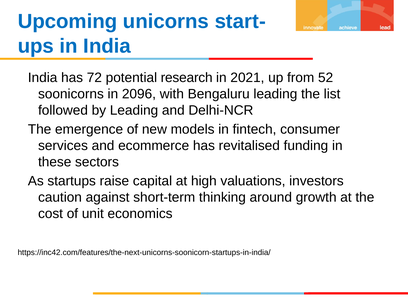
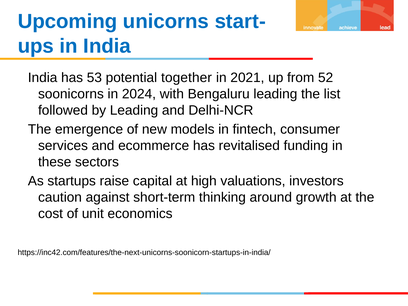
72: 72 -> 53 (94, 78)
research: research -> together (187, 78)
2096: 2096 -> 2024 (139, 94)
